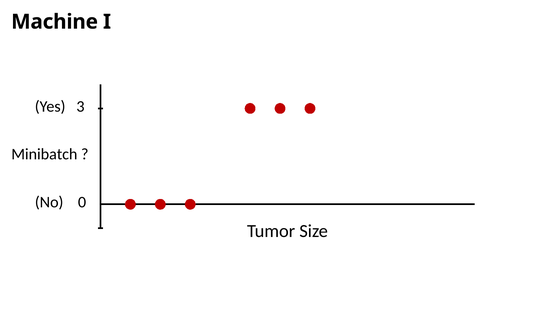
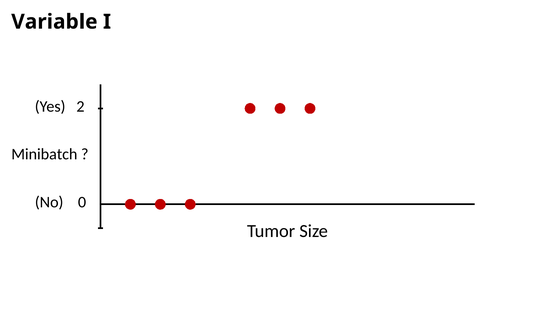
Machine: Machine -> Variable (54, 22)
3: 3 -> 2 (80, 106)
